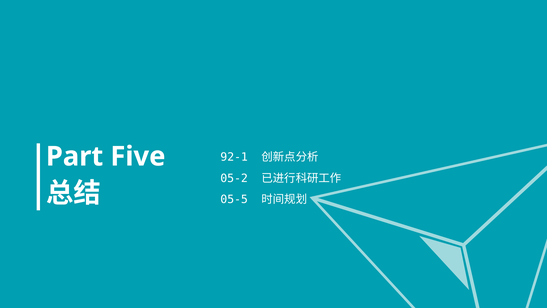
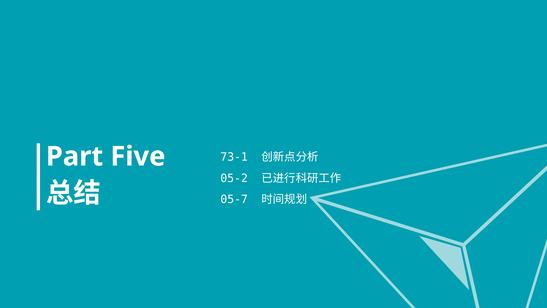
92-1: 92-1 -> 73-1 (234, 157)
05-5: 05-5 -> 05-7 (234, 199)
